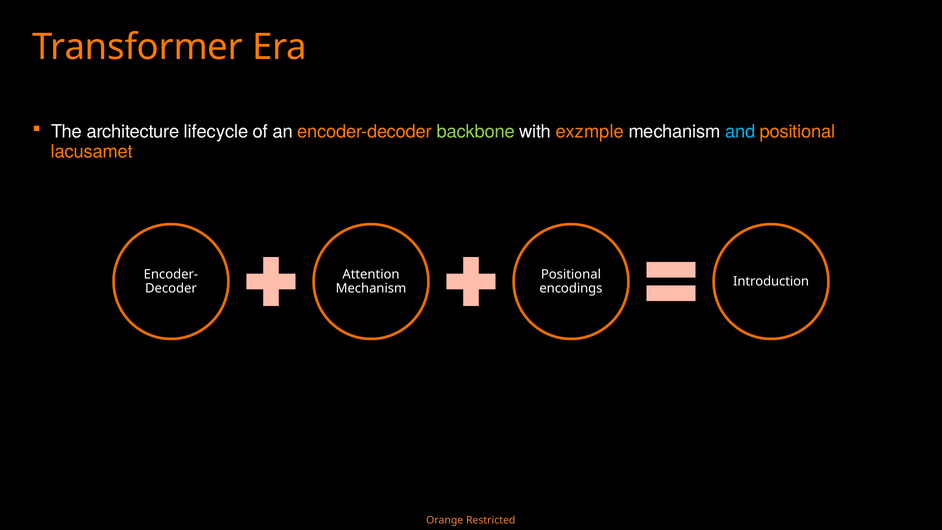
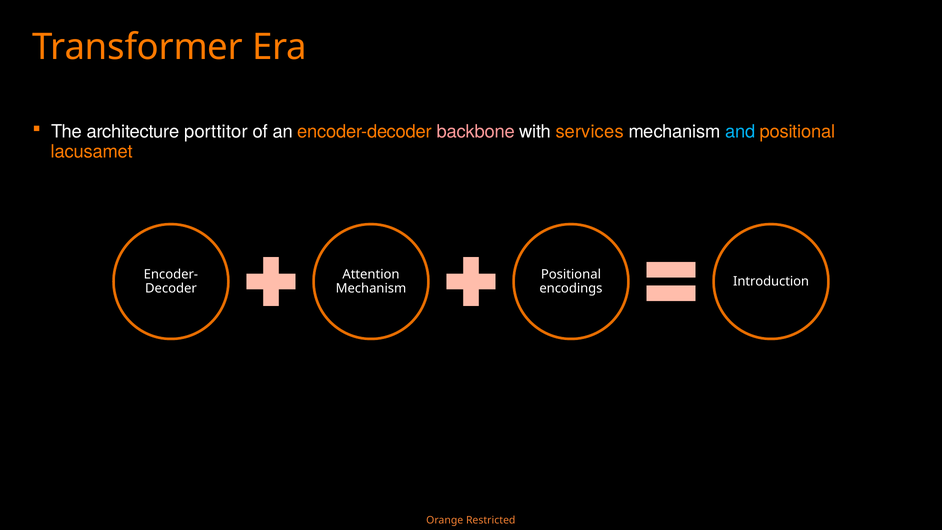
lifecycle: lifecycle -> porttitor (216, 132)
backbone colour: light green -> pink (476, 132)
exzmple: exzmple -> services (590, 132)
